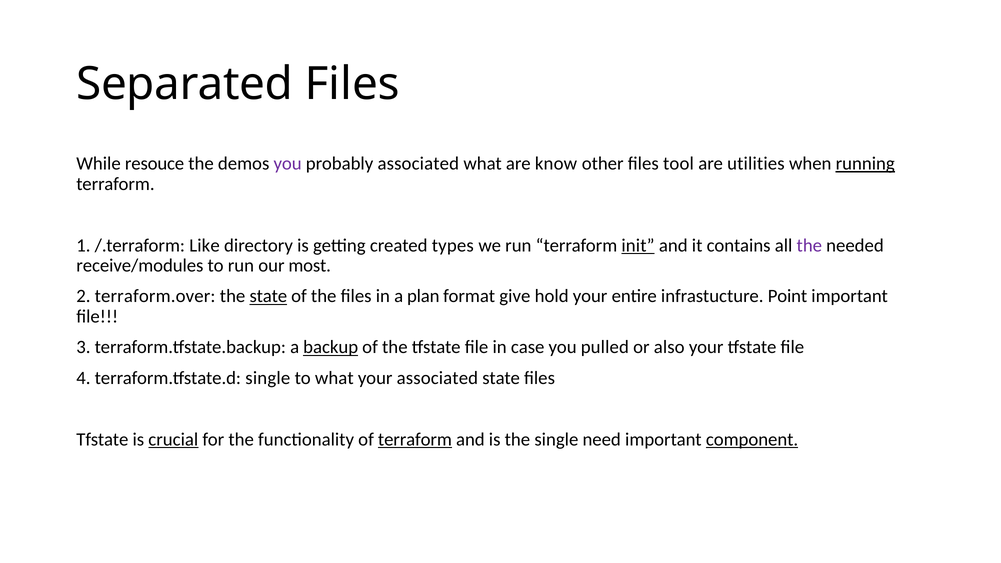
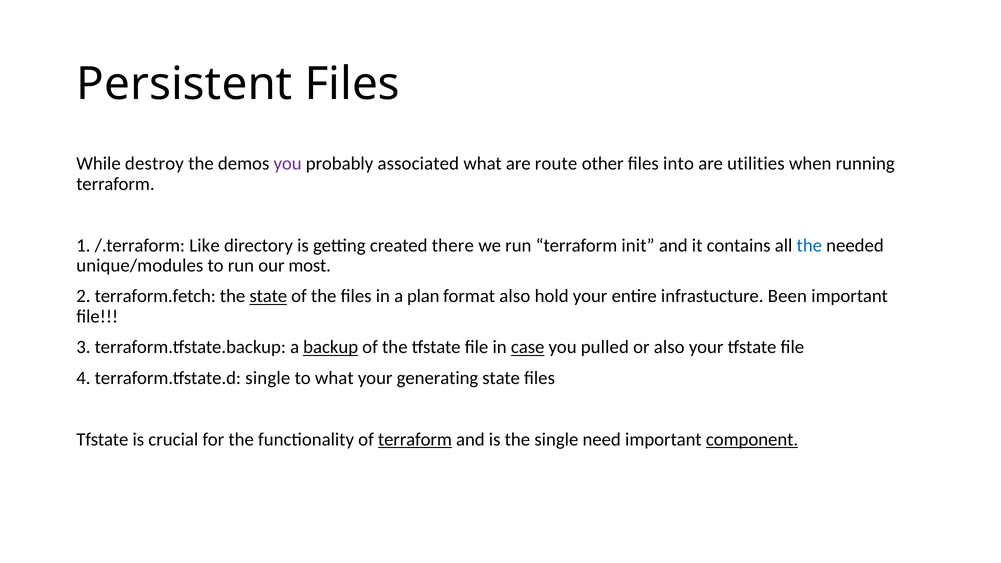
Separated: Separated -> Persistent (184, 84)
resouce: resouce -> destroy (154, 164)
know: know -> route (556, 164)
tool: tool -> into (678, 164)
running underline: present -> none (865, 164)
types: types -> there (453, 245)
init underline: present -> none (638, 245)
the colour: purple -> blue (809, 245)
receive/modules: receive/modules -> unique/modules (140, 266)
terraform.over: terraform.over -> terraform.fetch (155, 296)
format give: give -> also (515, 296)
Point: Point -> Been (787, 296)
case underline: none -> present (528, 347)
your associated: associated -> generating (437, 378)
crucial underline: present -> none (173, 439)
